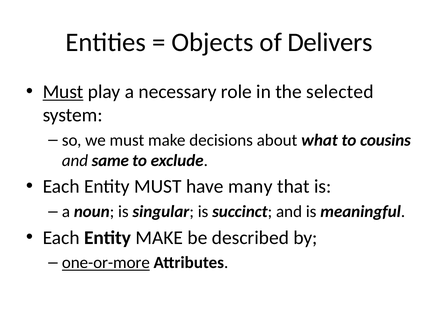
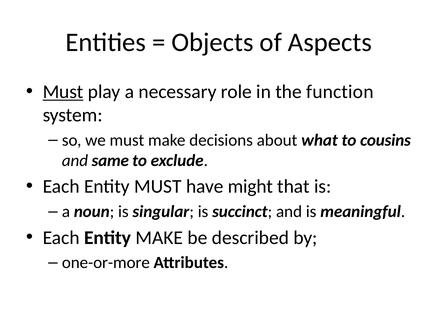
Delivers: Delivers -> Aspects (330, 42)
selected: selected -> function (340, 92)
many: many -> might (250, 187)
one-or-more underline: present -> none (106, 263)
